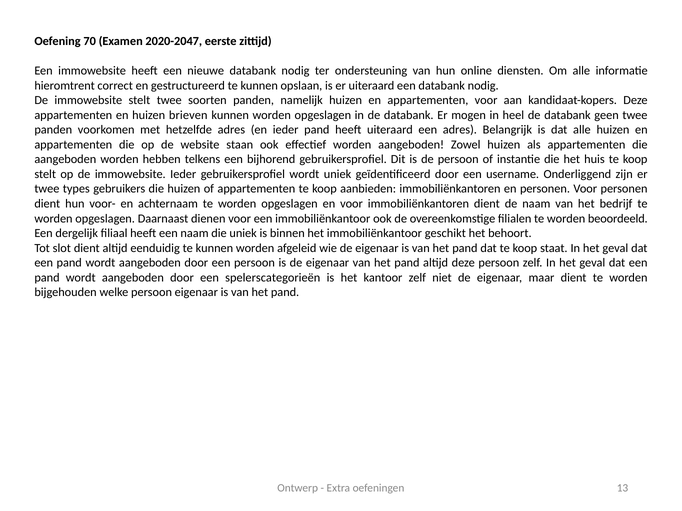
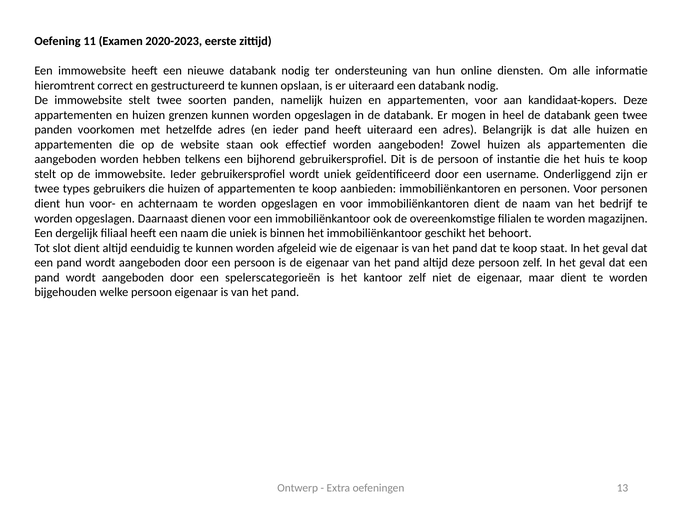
70: 70 -> 11 (90, 41)
2020-2047: 2020-2047 -> 2020-2023 (174, 41)
brieven: brieven -> grenzen (188, 115)
beoordeeld: beoordeeld -> magazijnen (618, 219)
